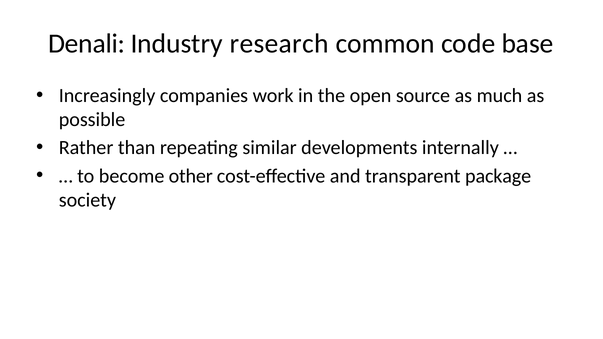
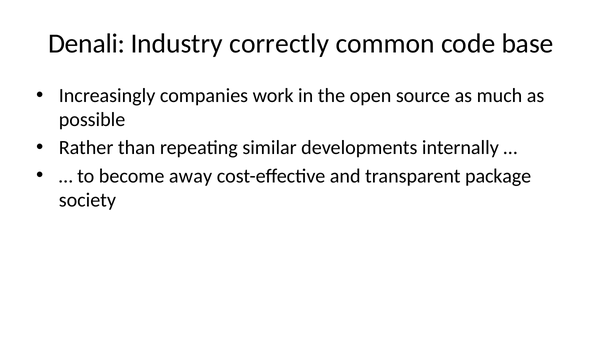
research: research -> correctly (279, 44)
other: other -> away (191, 176)
